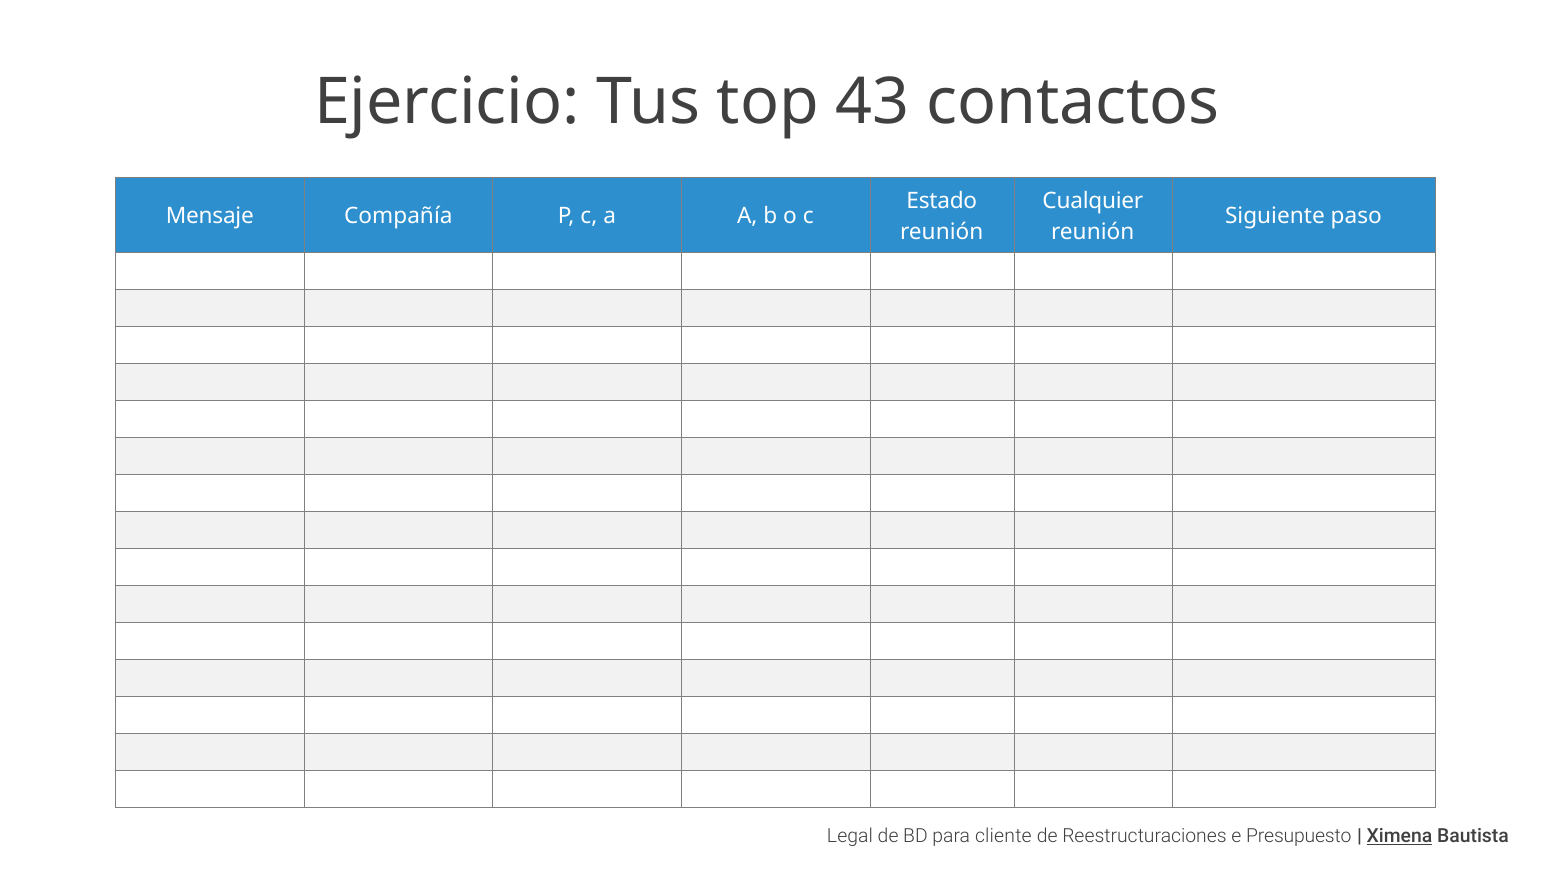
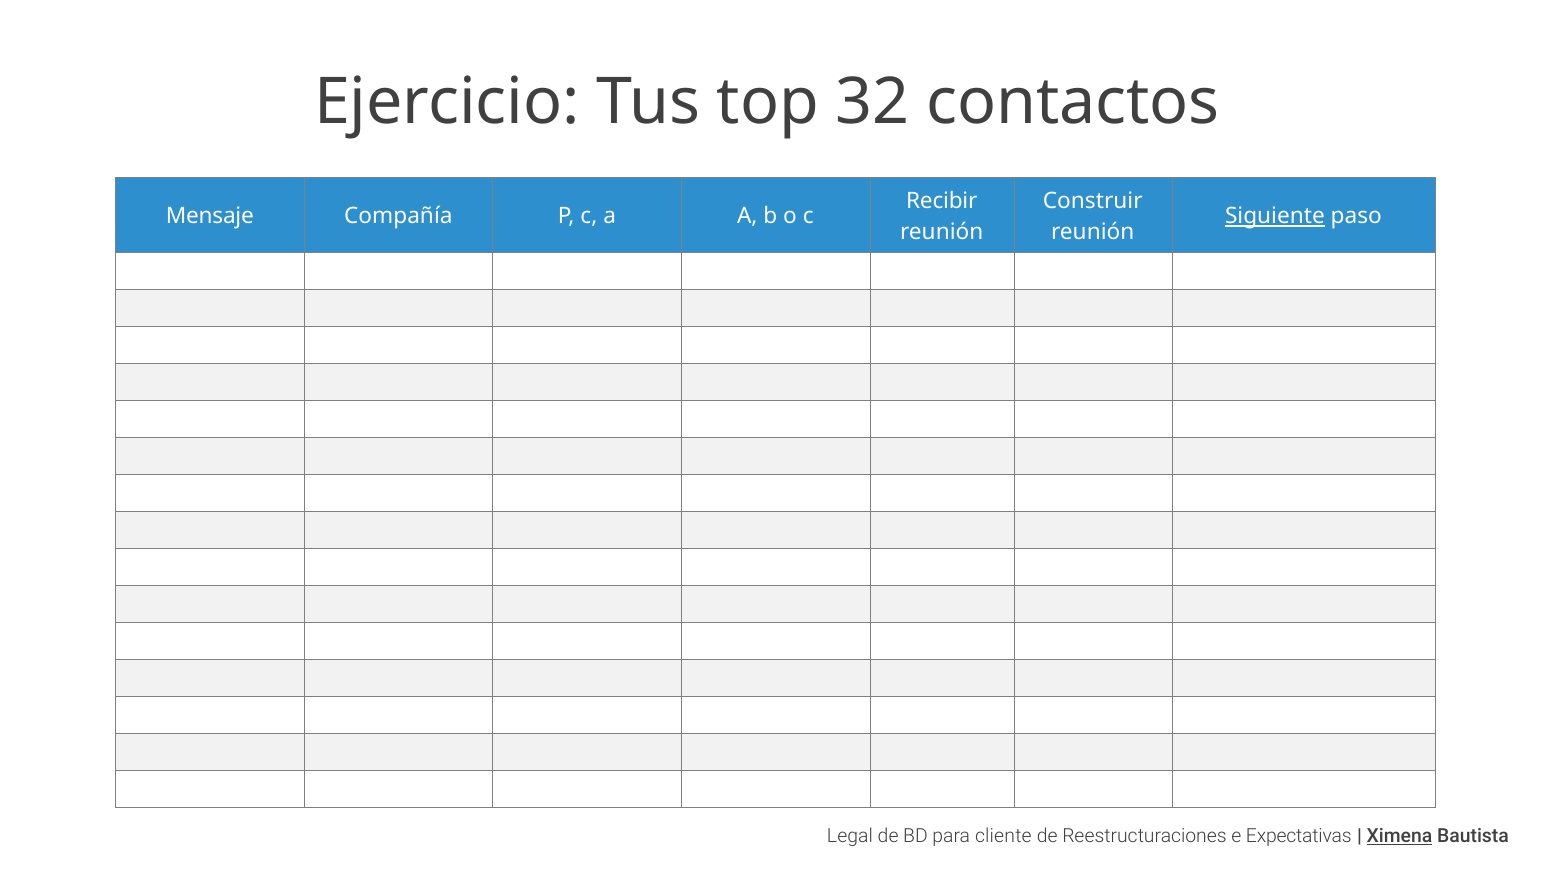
43: 43 -> 32 (872, 102)
Estado: Estado -> Recibir (942, 201)
Cualquier: Cualquier -> Construir (1093, 201)
Siguiente underline: none -> present (1275, 216)
Presupuesto: Presupuesto -> Expectativas (1299, 837)
